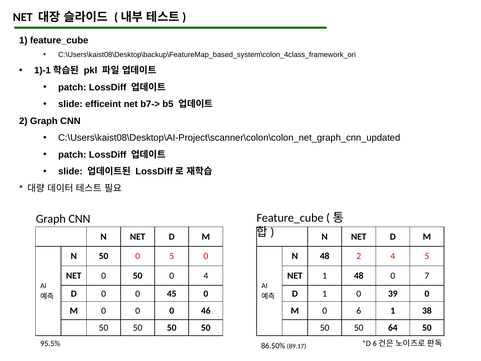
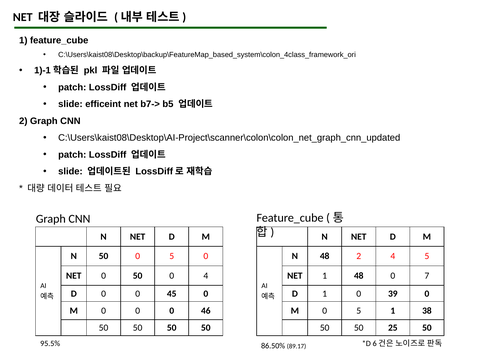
M 0 6: 6 -> 5 (359, 310)
64: 64 -> 25 (393, 328)
